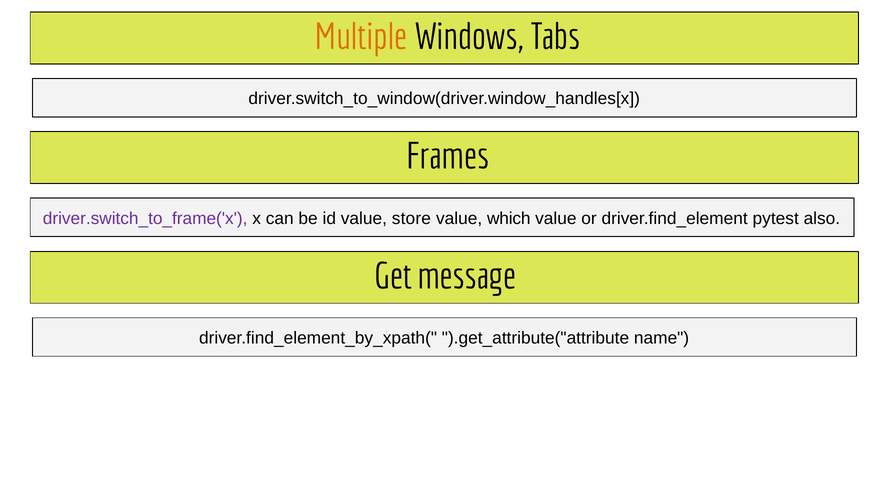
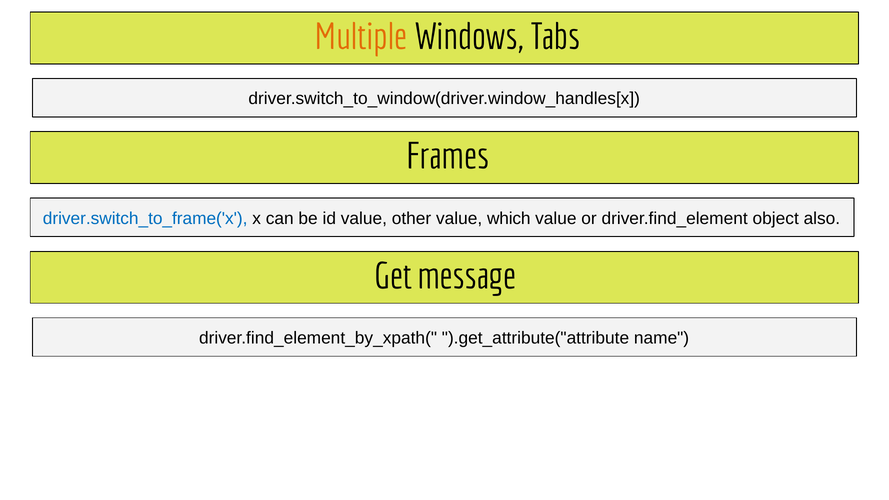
driver.switch_to_frame('x colour: purple -> blue (145, 219)
store: store -> other (411, 219)
pytest: pytest -> object (776, 219)
